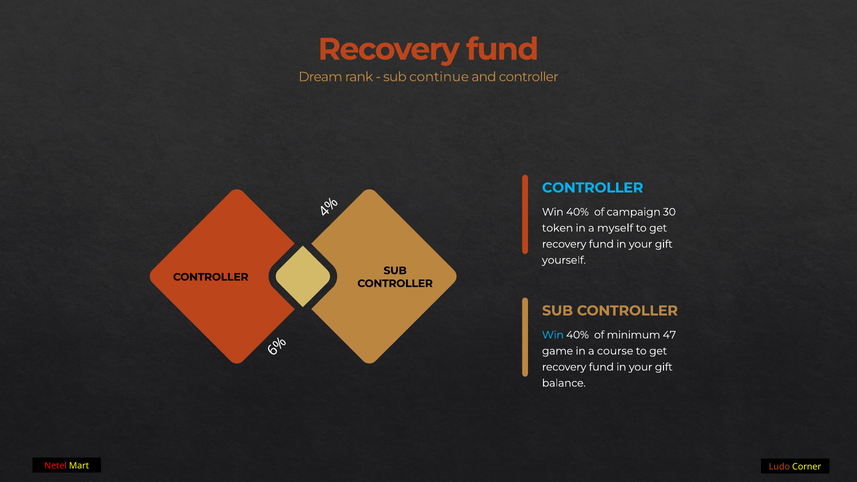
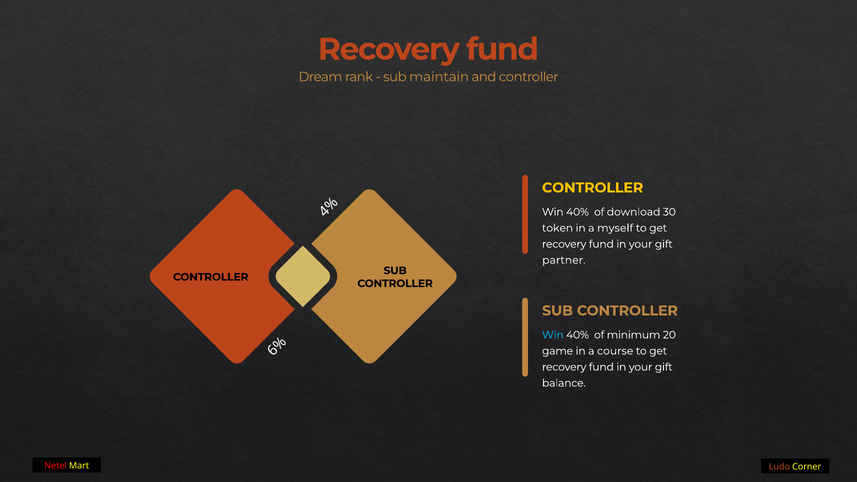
continue: continue -> maintain (439, 77)
CONTROLLER colour: light blue -> yellow (593, 188)
campaign: campaign -> download (634, 212)
yourself: yourself -> partner (564, 260)
47: 47 -> 20 (669, 335)
